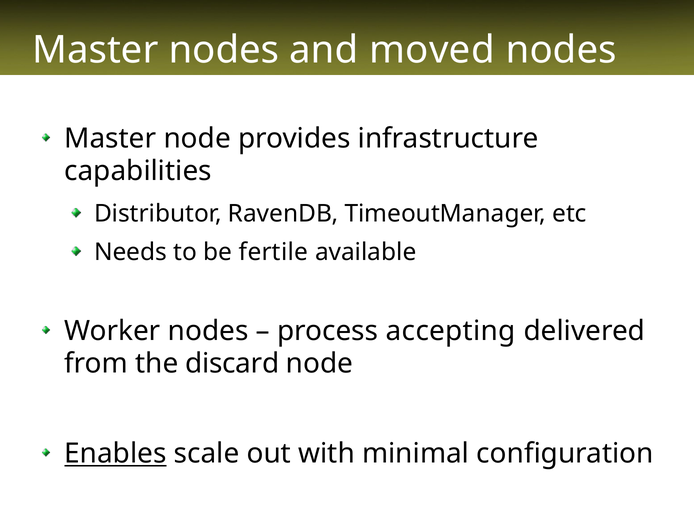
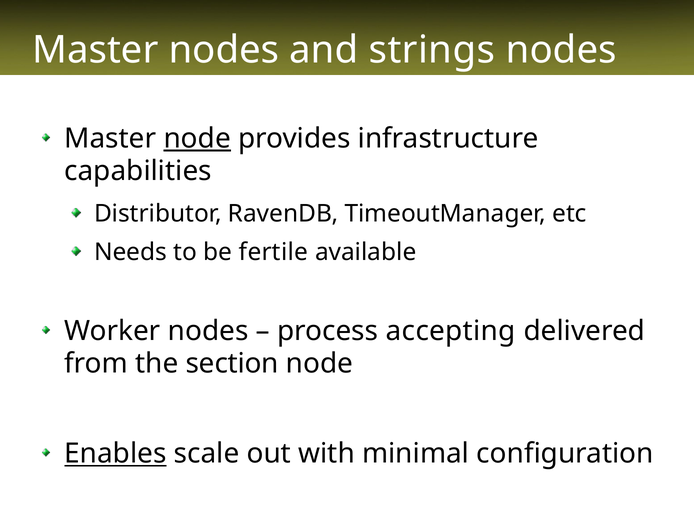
moved: moved -> strings (432, 50)
node underline: none -> present (197, 139)
discard: discard -> section (232, 364)
